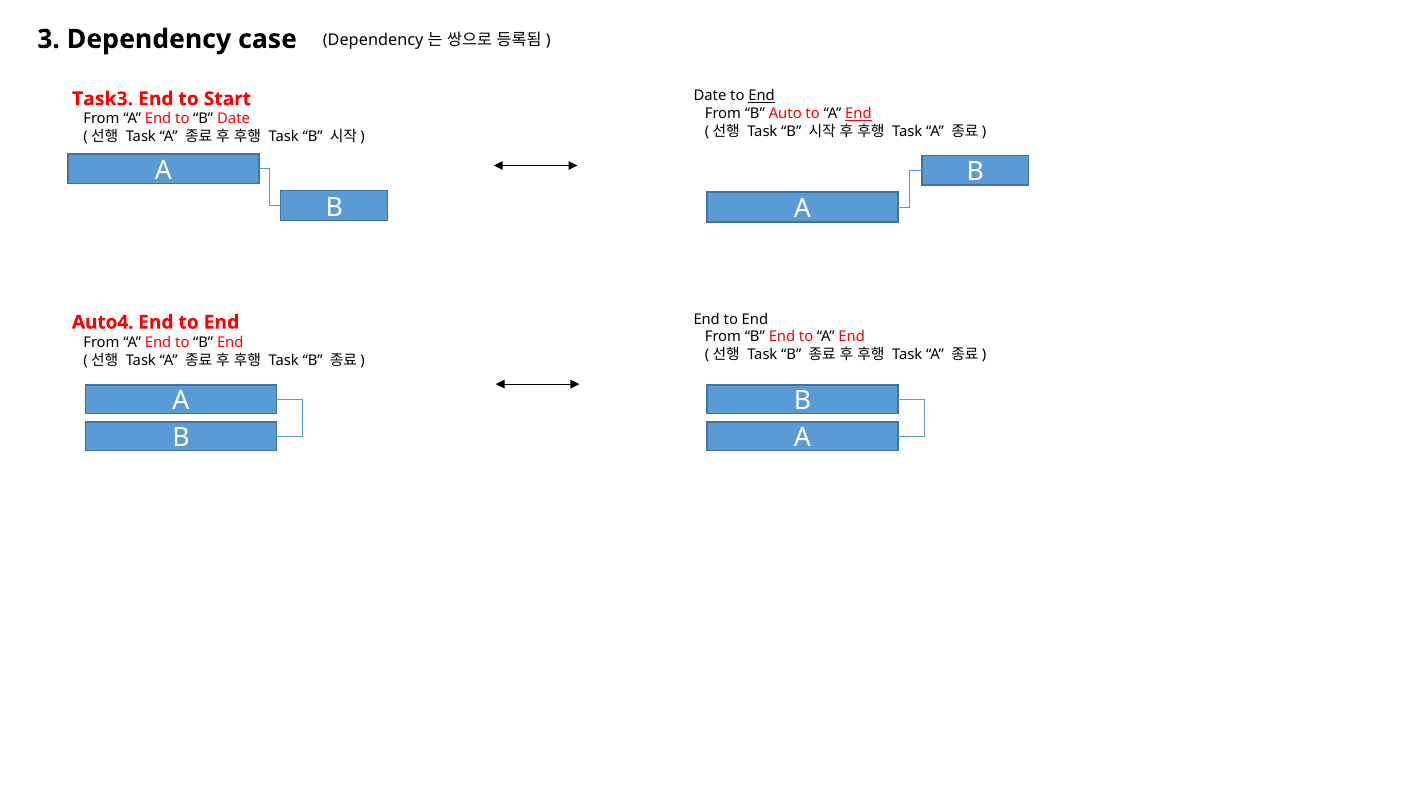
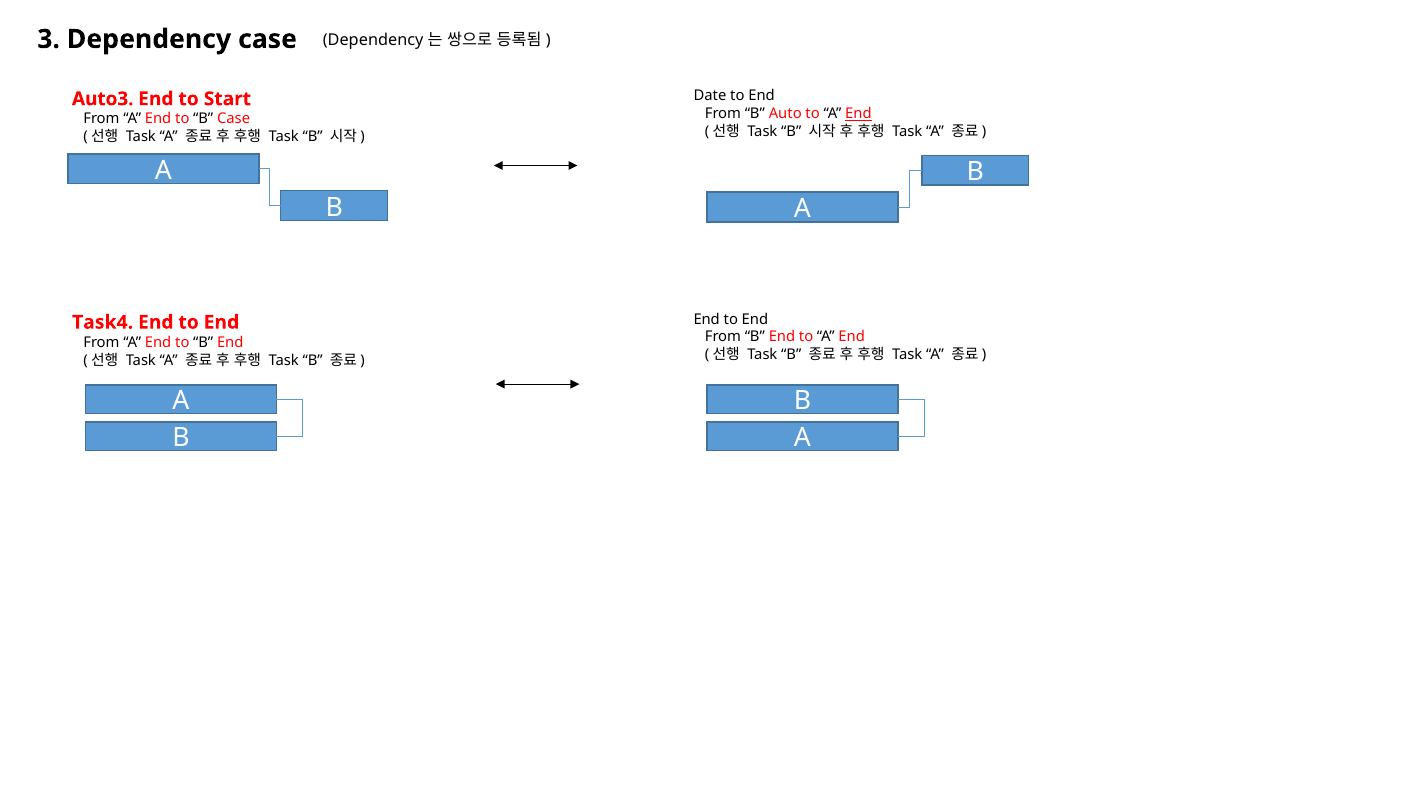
End underline: present -> none (762, 96)
Task3: Task3 -> Auto3 (103, 99)
to B Date: Date -> Case (234, 119)
Auto4: Auto4 -> Task4 (103, 322)
